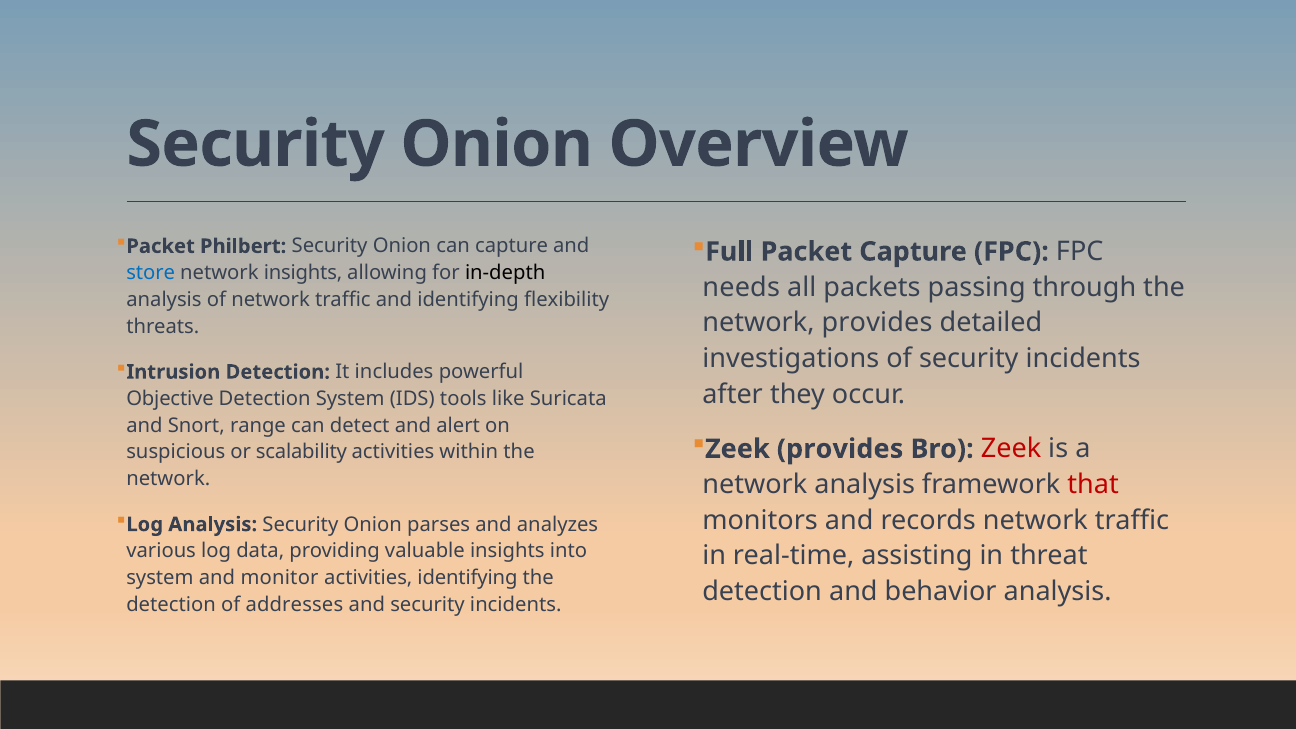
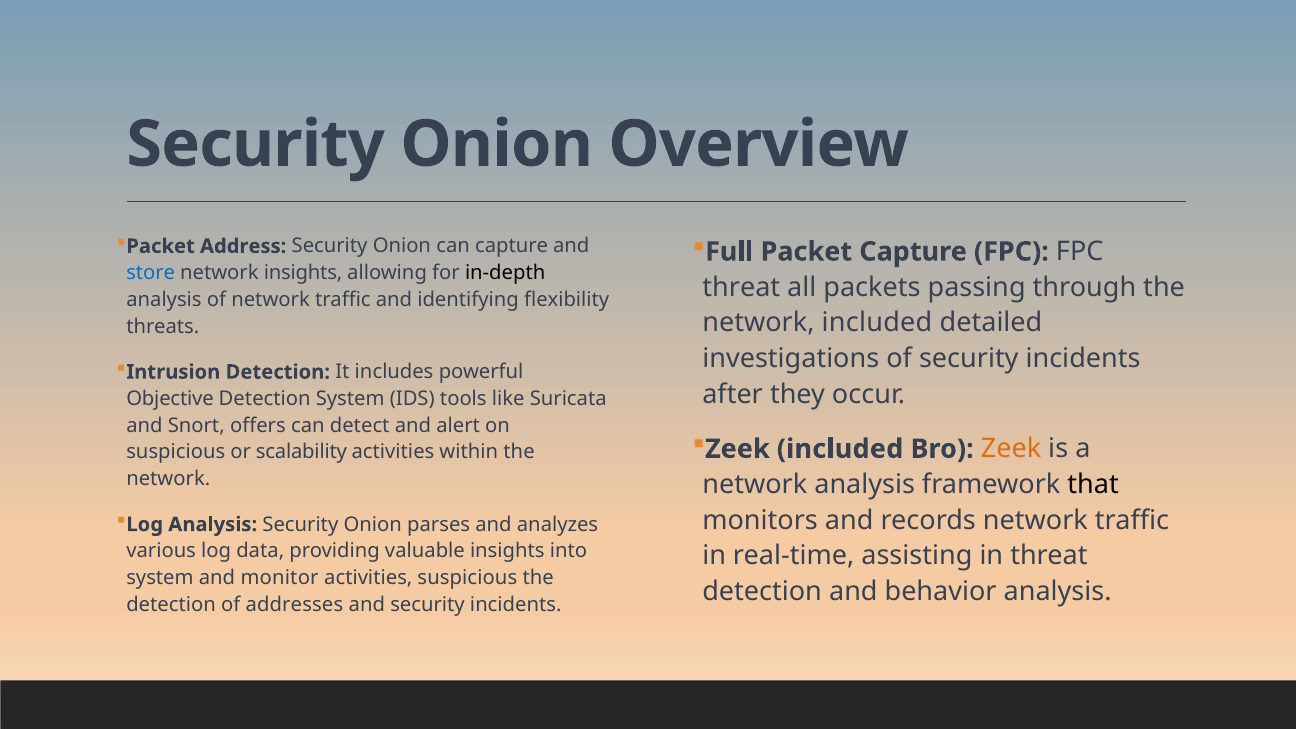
Philbert: Philbert -> Address (243, 246)
needs: needs -> threat (741, 287)
network provides: provides -> included (877, 323)
range: range -> offers (258, 425)
Zeek provides: provides -> included (840, 449)
Zeek colour: red -> orange (1011, 449)
that colour: red -> black (1093, 485)
activities identifying: identifying -> suspicious (467, 578)
